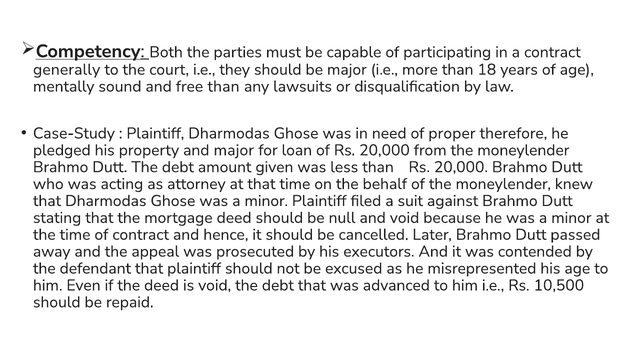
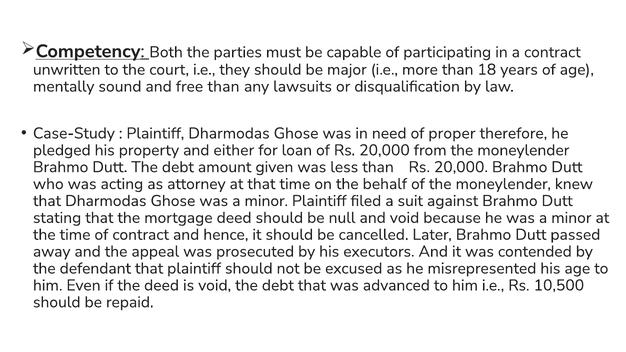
generally: generally -> unwritten (67, 70)
and major: major -> either (234, 150)
